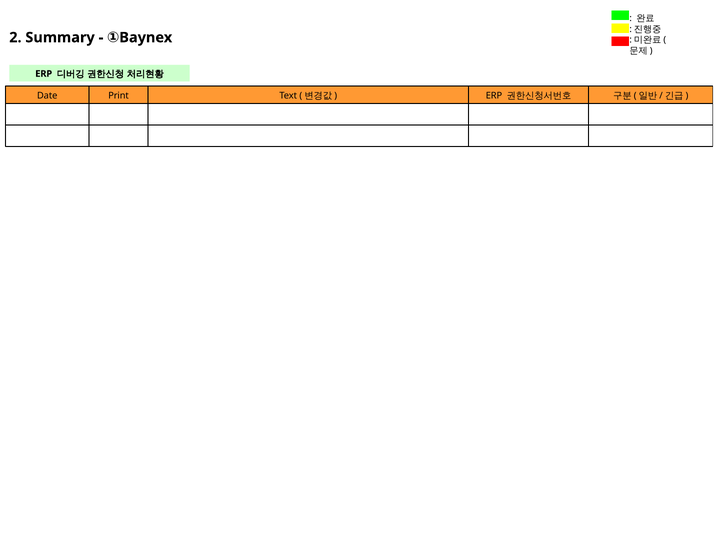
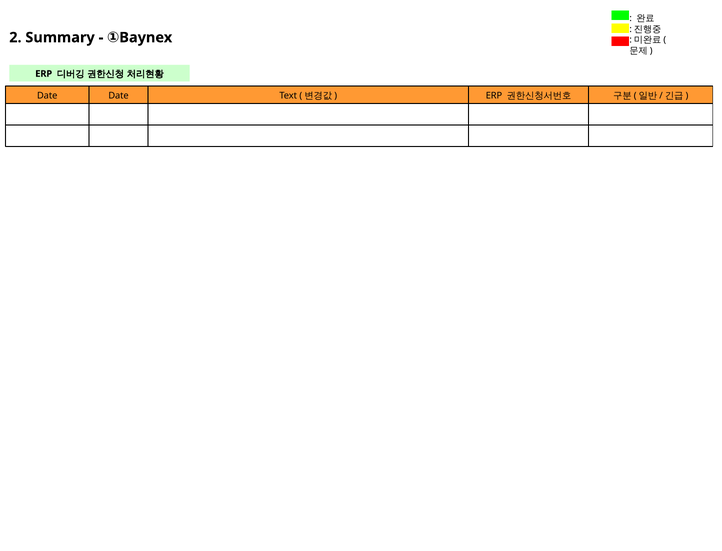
Print: Print -> Date (119, 95)
